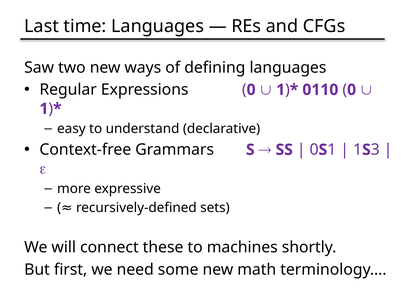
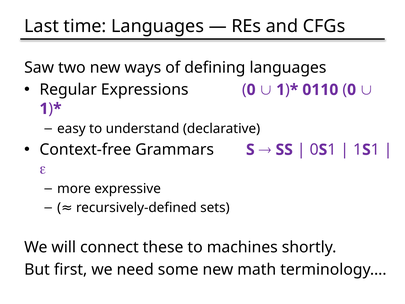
1 S 3: 3 -> 1 (375, 150)
